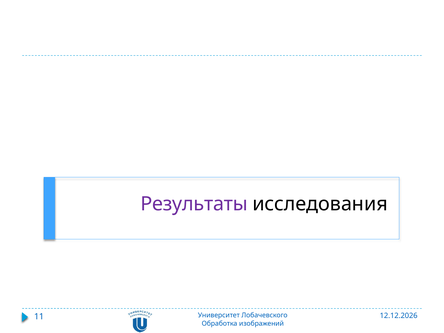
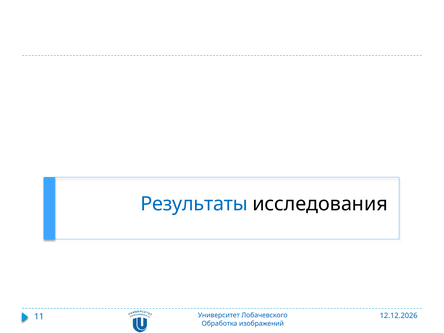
Результаты colour: purple -> blue (194, 204)
